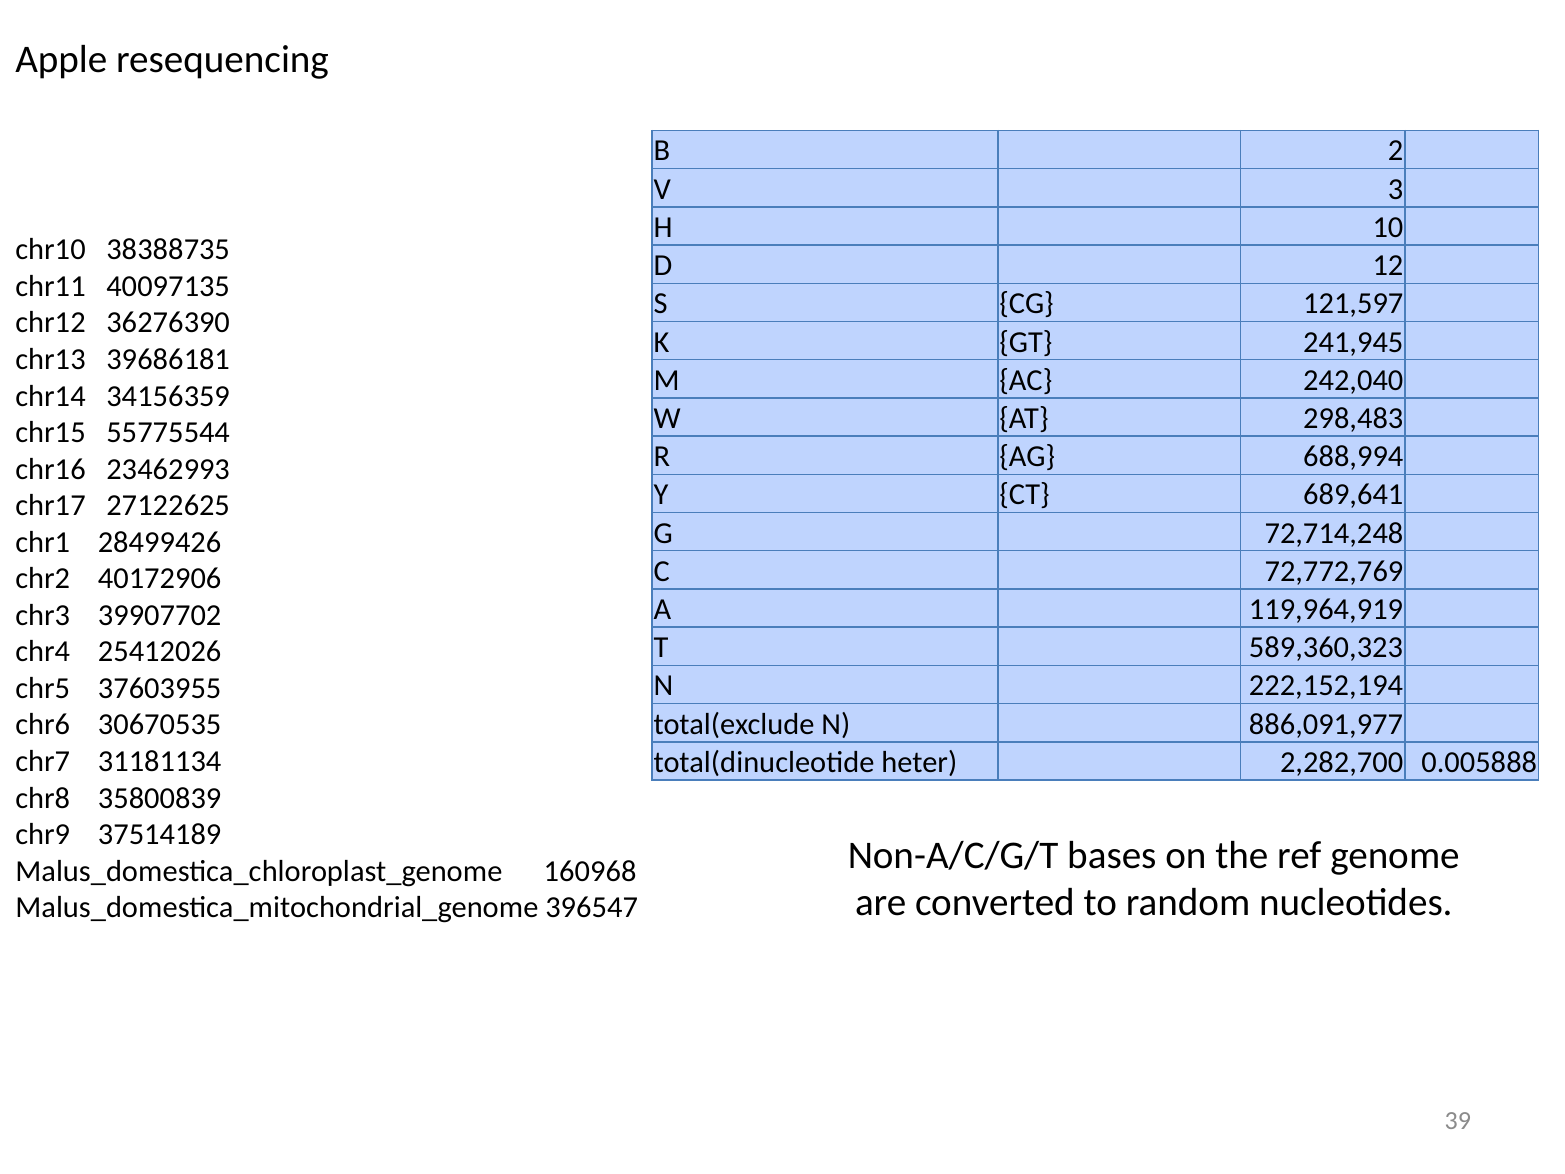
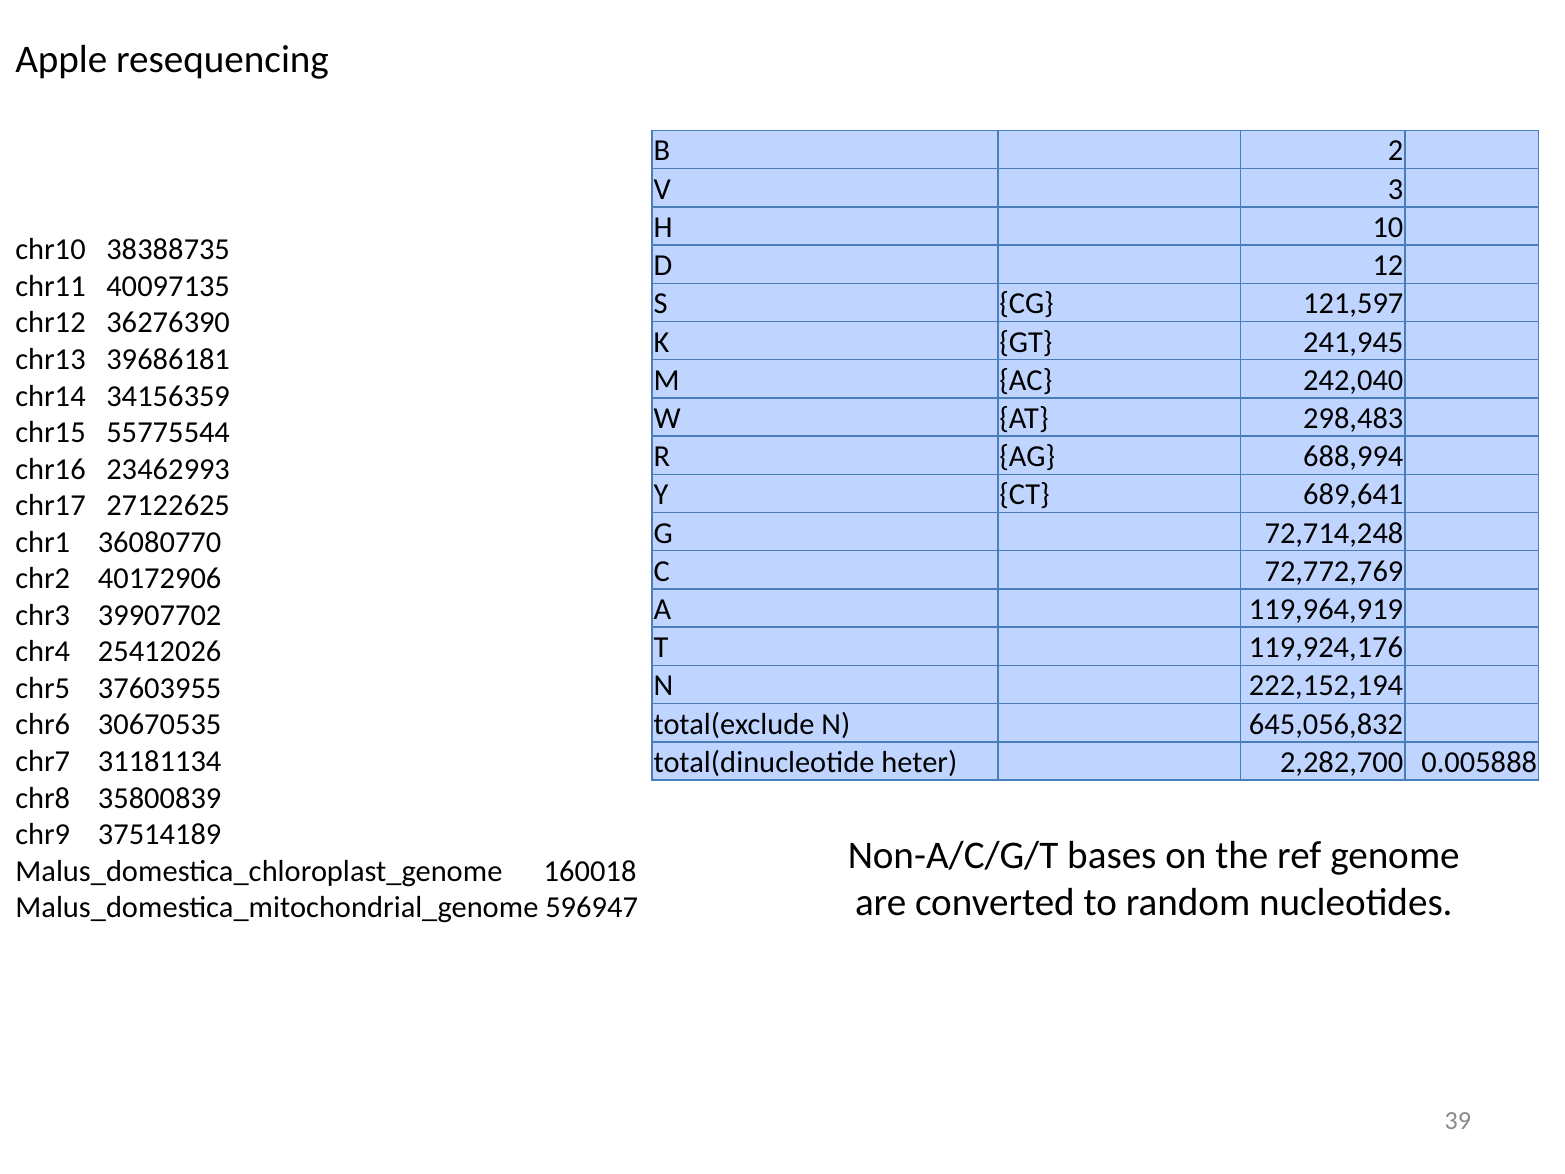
28499426: 28499426 -> 36080770 (160, 542)
589,360,323: 589,360,323 -> 119,924,176 (1326, 648)
886,091,977: 886,091,977 -> 645,056,832 (1326, 724)
160968: 160968 -> 160018 (590, 871)
396547: 396547 -> 596947 (592, 907)
